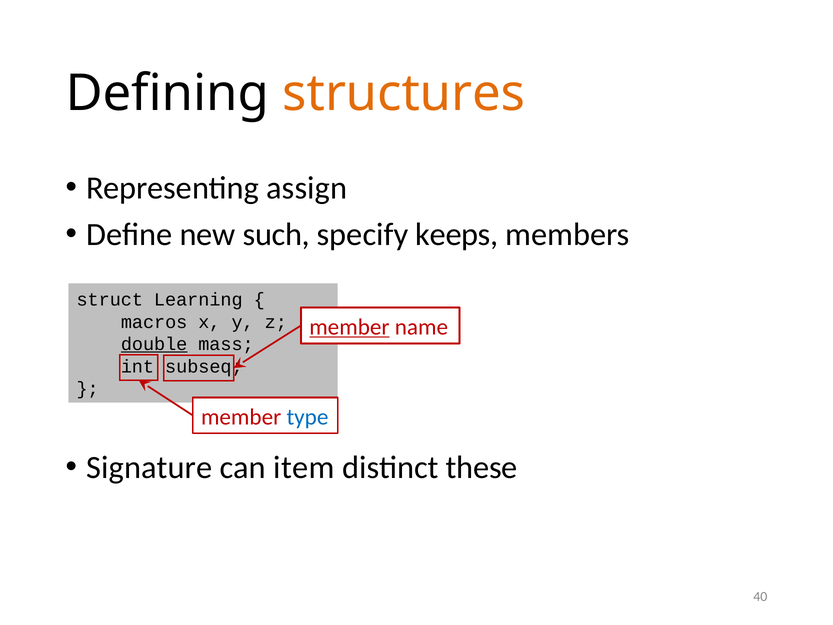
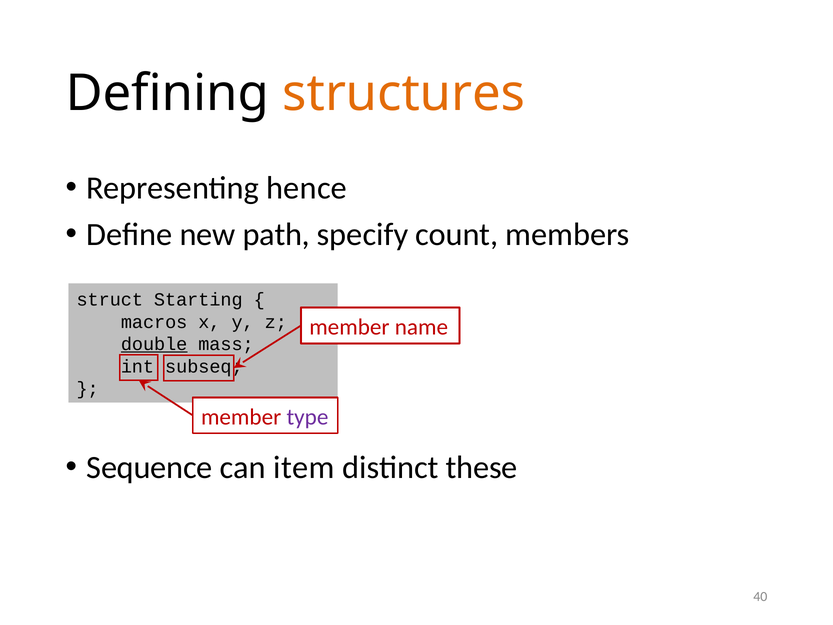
assign: assign -> hence (307, 188)
such: such -> path (276, 234)
keeps: keeps -> count (457, 234)
Learning: Learning -> Starting (198, 300)
member underline: present -> none (349, 327)
type colour: blue -> purple (307, 417)
Signature: Signature -> Sequence (149, 467)
